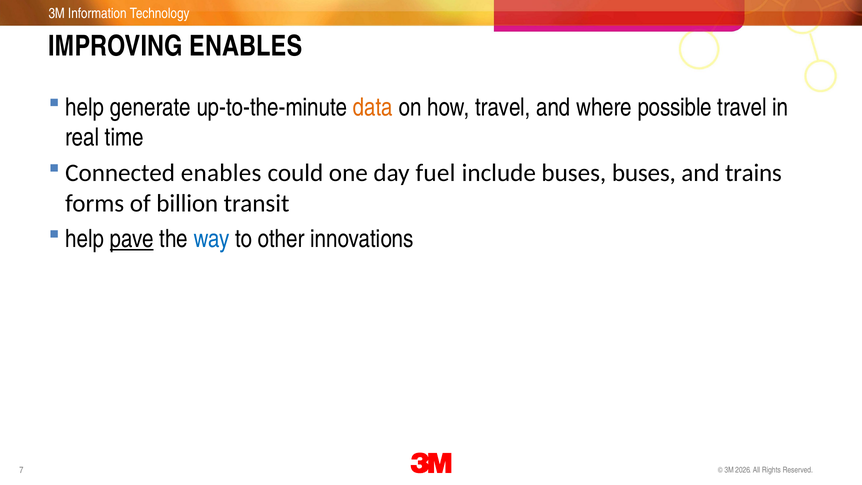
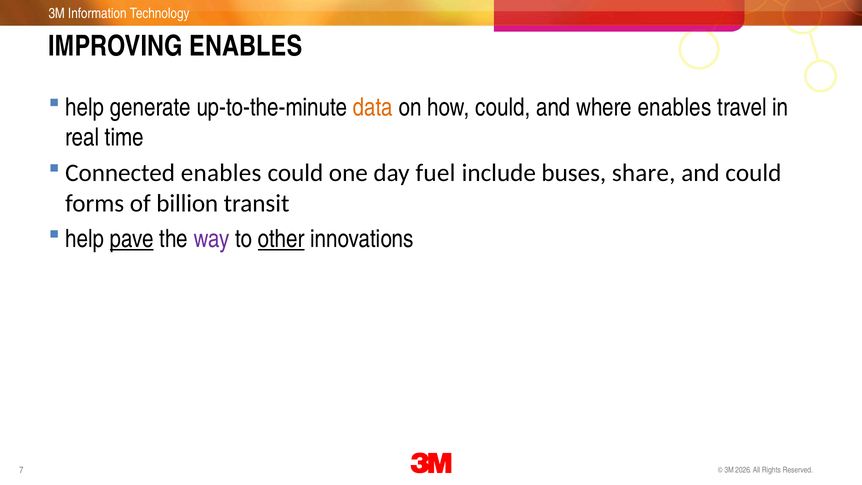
how travel: travel -> could (503, 107)
where possible: possible -> enables (675, 107)
buses buses: buses -> share (644, 173)
and trains: trains -> could (753, 173)
way colour: blue -> purple (212, 239)
other underline: none -> present (281, 239)
